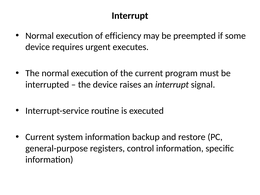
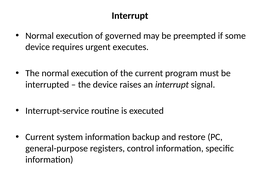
efficiency: efficiency -> governed (123, 36)
